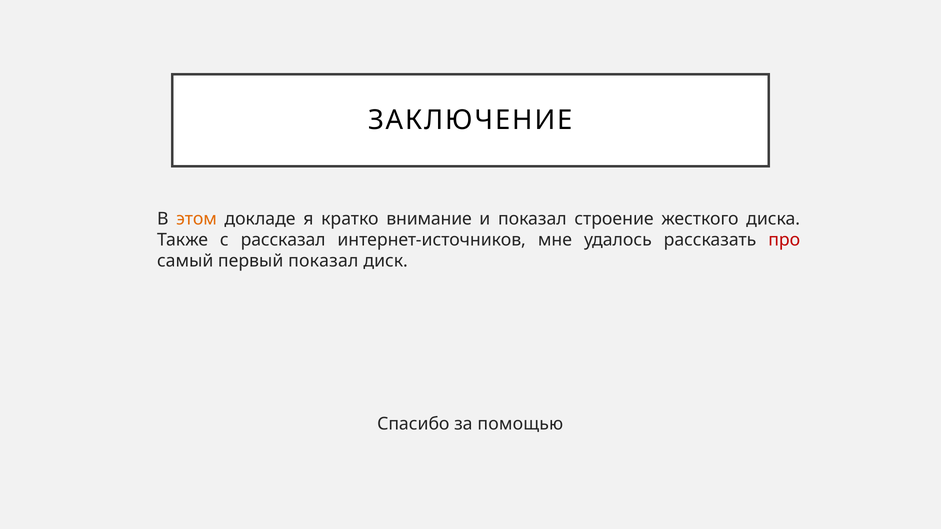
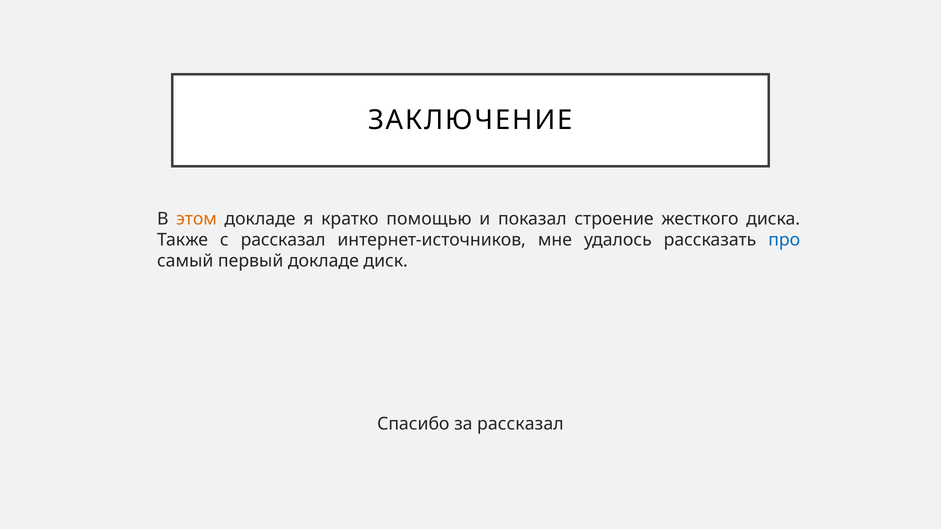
внимание: внимание -> помощью (429, 219)
про colour: red -> blue (784, 240)
первый показал: показал -> докладе (323, 261)
за помощью: помощью -> рассказал (520, 424)
